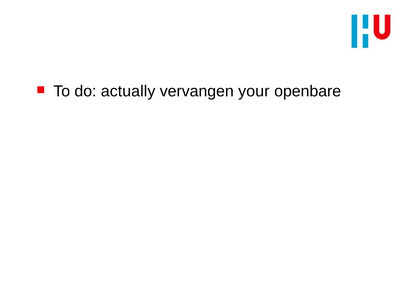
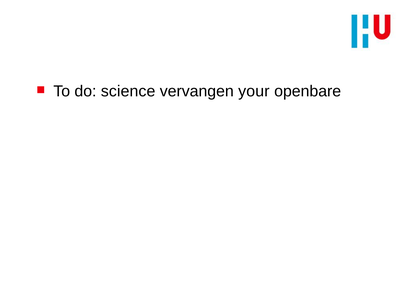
actually: actually -> science (128, 91)
